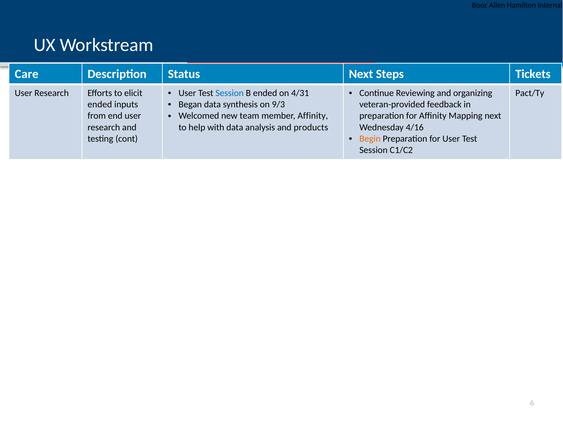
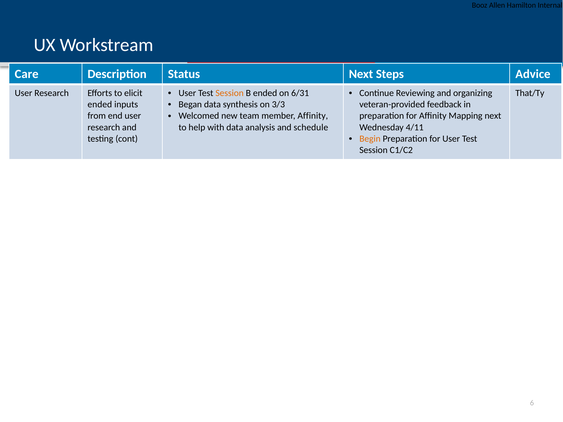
Tickets: Tickets -> Advice (533, 74)
Session colour: blue -> orange (230, 93)
4/31: 4/31 -> 6/31 (300, 93)
Pact/Ty: Pact/Ty -> That/Ty (530, 93)
9/3: 9/3 -> 3/3 (278, 104)
products: products -> schedule (311, 127)
4/16: 4/16 -> 4/11 (415, 127)
